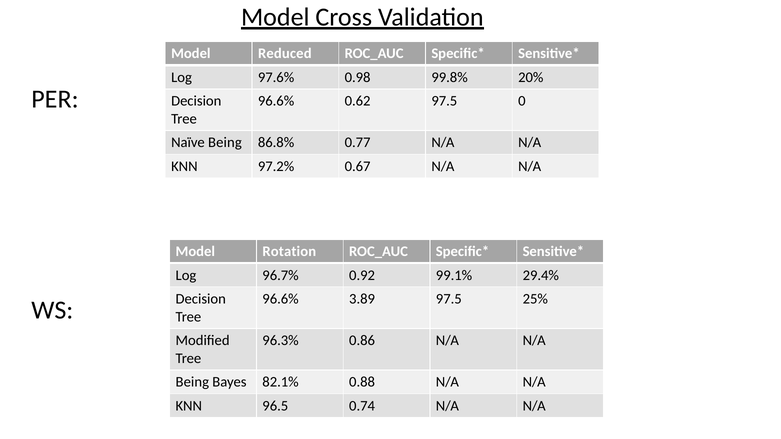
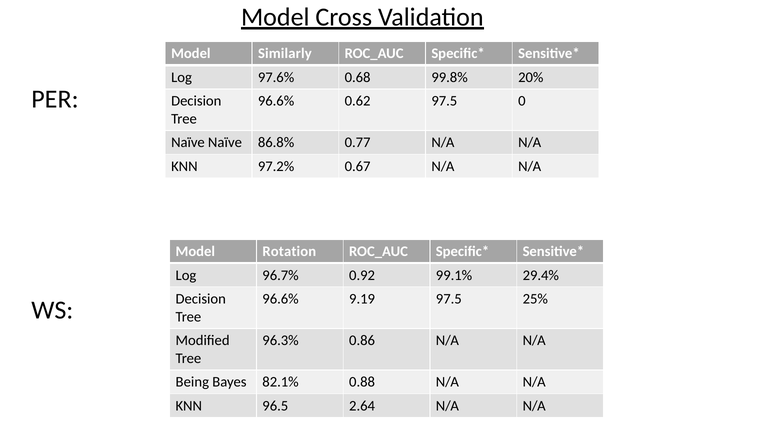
Reduced: Reduced -> Similarly (285, 54)
0.98: 0.98 -> 0.68 (358, 77)
Naïve Being: Being -> Naïve (225, 143)
3.89: 3.89 -> 9.19 (362, 299)
0.74: 0.74 -> 2.64 (362, 406)
